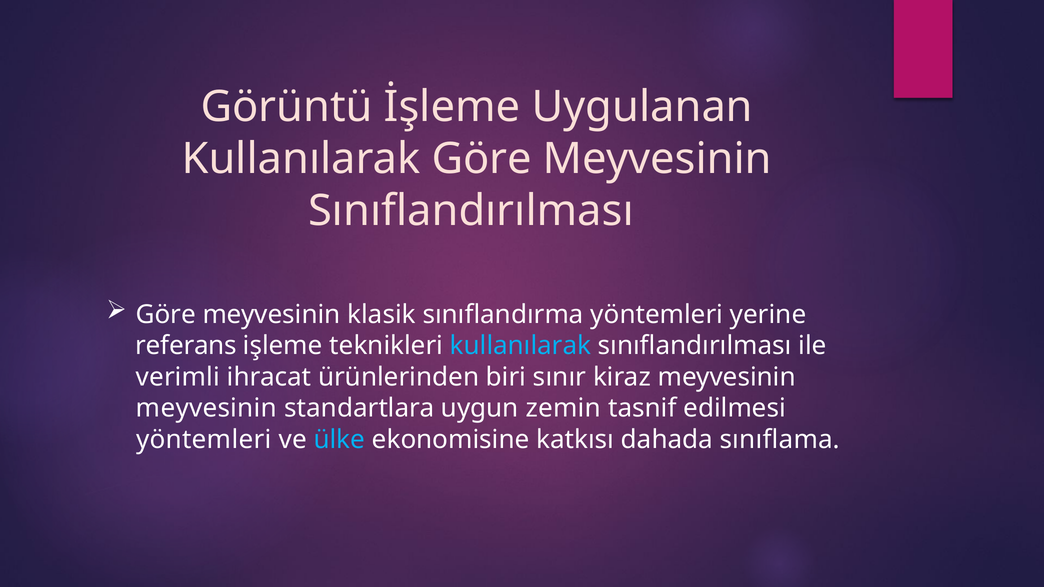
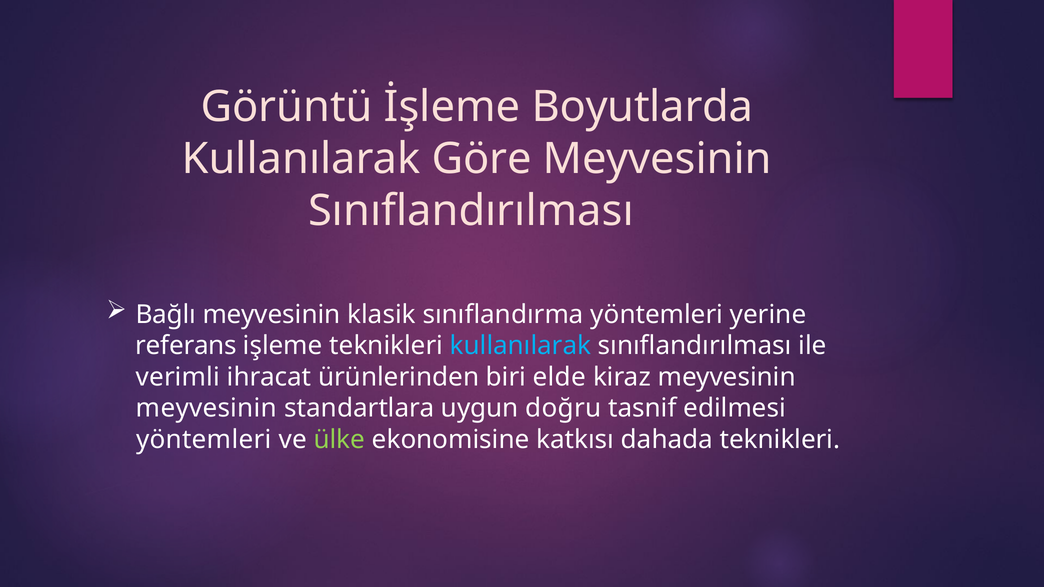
Uygulanan: Uygulanan -> Boyutlarda (642, 107)
Göre: Göre -> Bağlı (166, 315)
sınır: sınır -> elde (559, 377)
zemin: zemin -> doğru (563, 408)
ülke colour: light blue -> light green (339, 440)
dahada sınıflama: sınıflama -> teknikleri (780, 440)
